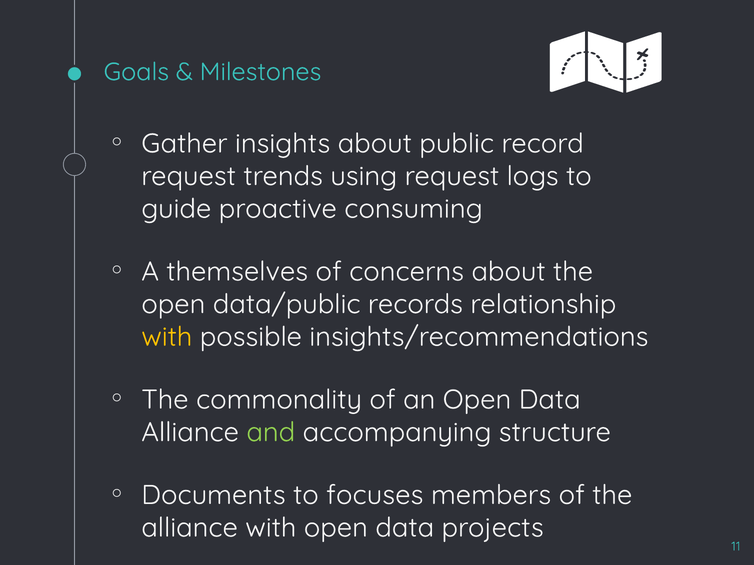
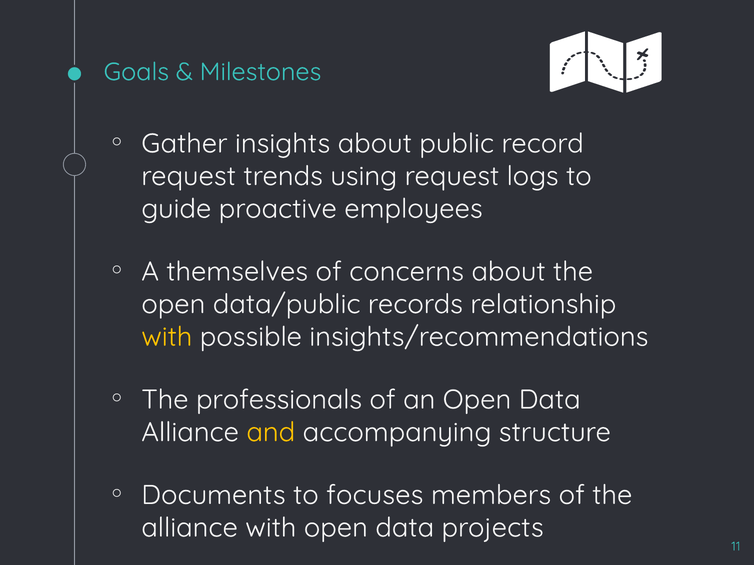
consuming: consuming -> employees (413, 209)
commonality: commonality -> professionals (279, 400)
and colour: light green -> yellow (271, 433)
